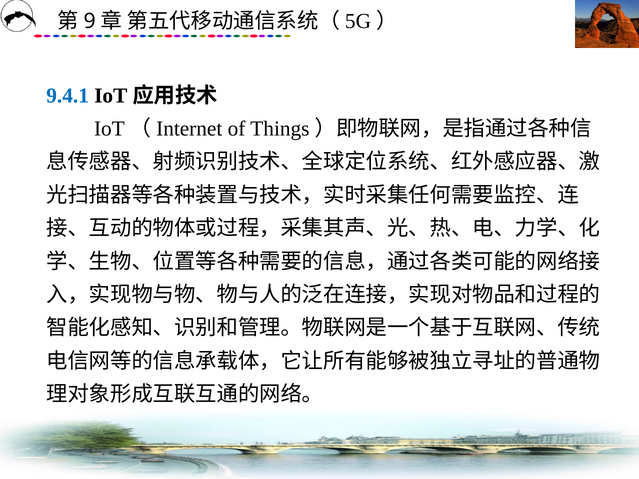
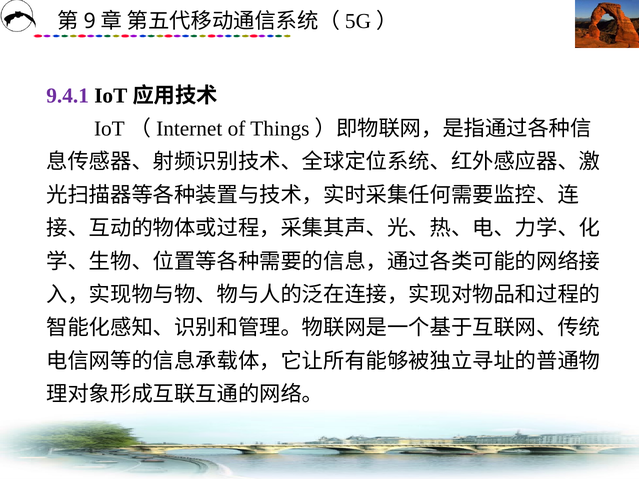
9.4.1 colour: blue -> purple (68, 96)
